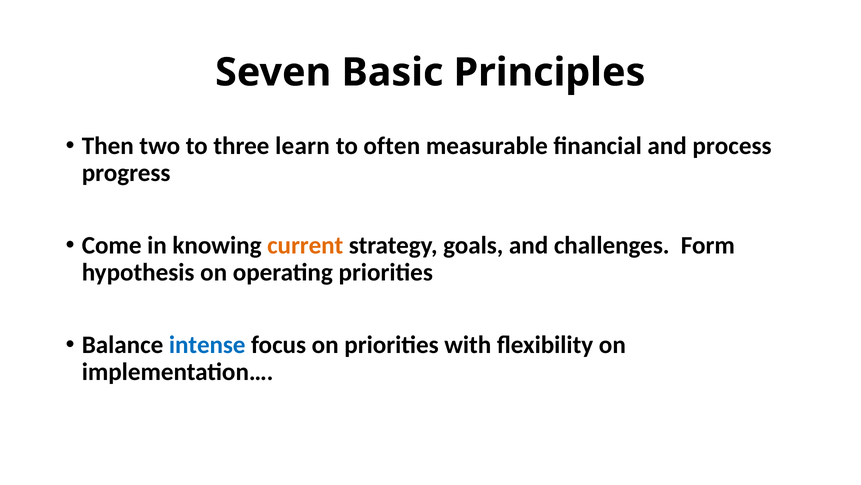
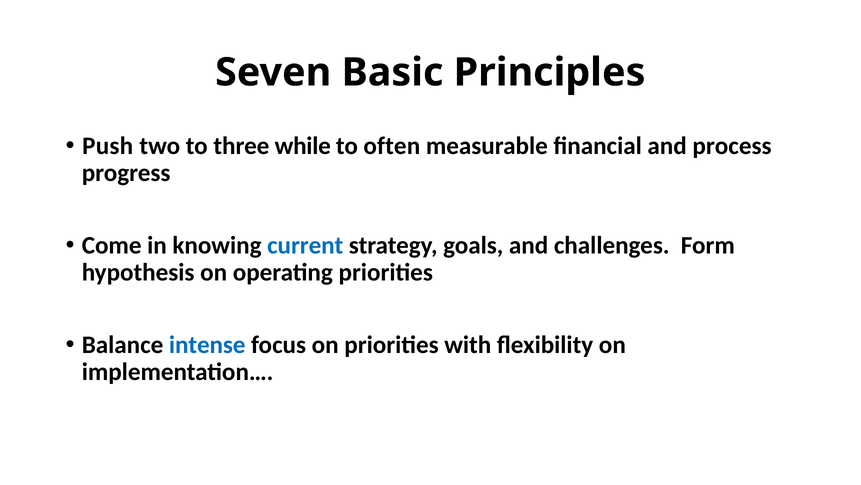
Then: Then -> Push (108, 146)
learn: learn -> while (303, 146)
current colour: orange -> blue (305, 245)
